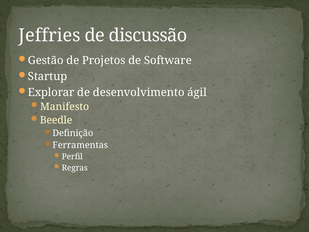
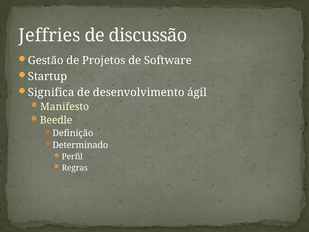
Explorar: Explorar -> Significa (51, 92)
Ferramentas: Ferramentas -> Determinado (80, 145)
